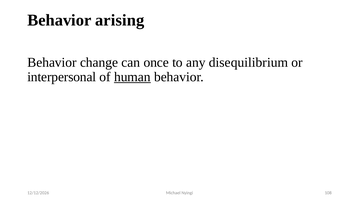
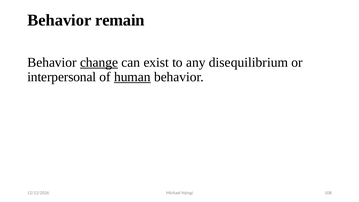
arising: arising -> remain (120, 20)
change underline: none -> present (99, 62)
once: once -> exist (156, 62)
